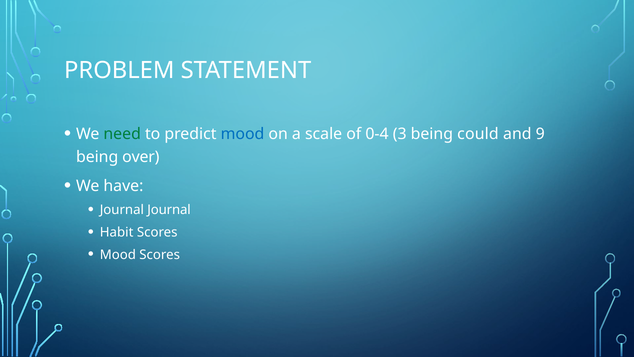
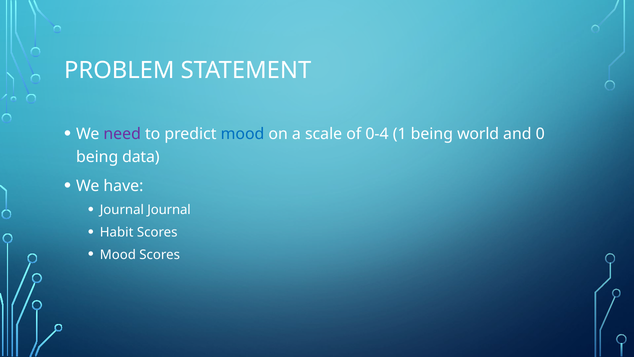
need colour: green -> purple (122, 134)
3: 3 -> 1 (400, 134)
could: could -> world (478, 134)
9: 9 -> 0 (540, 134)
over: over -> data (141, 157)
